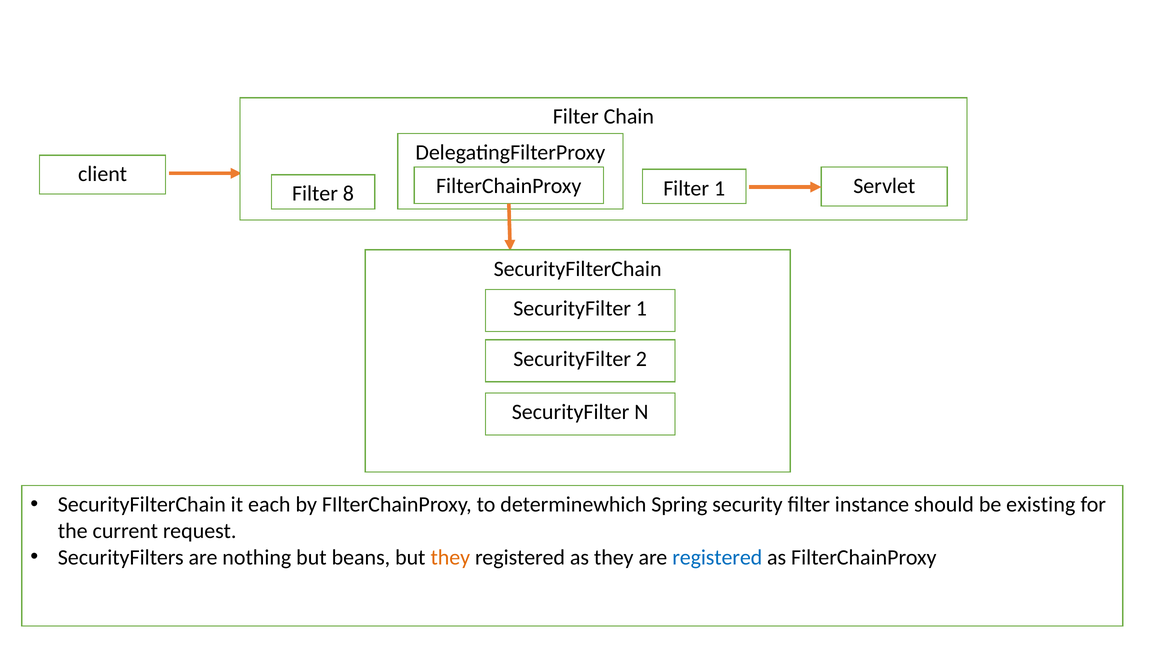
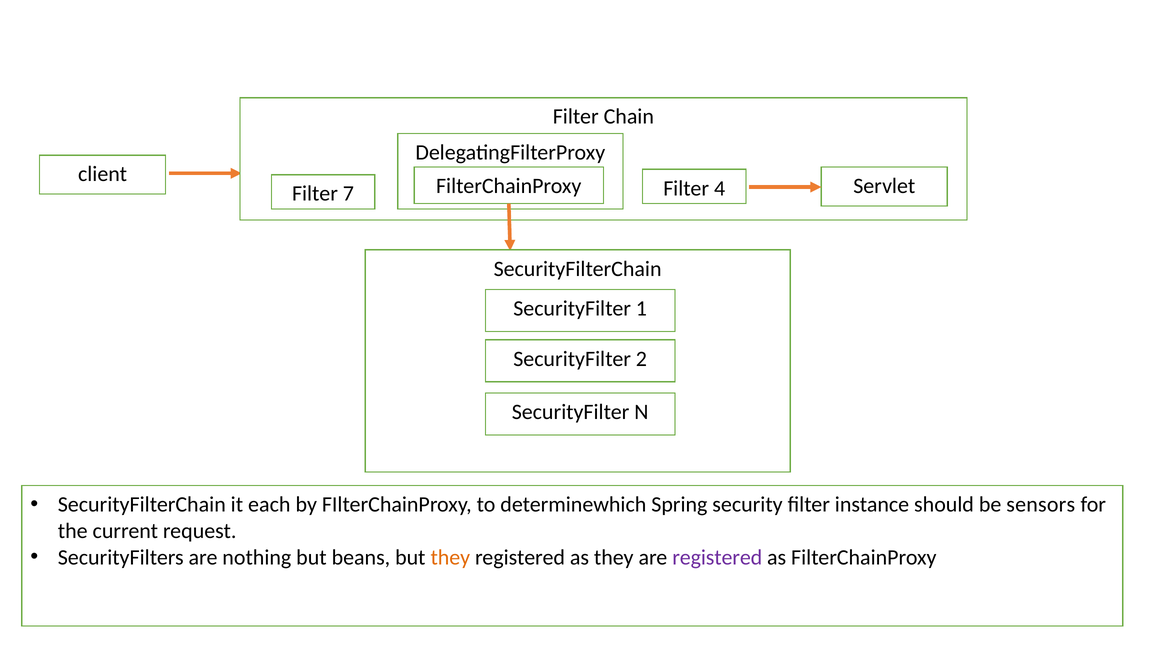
Filter 1: 1 -> 4 (720, 188)
8: 8 -> 7 (348, 194)
existing: existing -> sensors (1041, 505)
registered colour: blue -> purple (717, 557)
